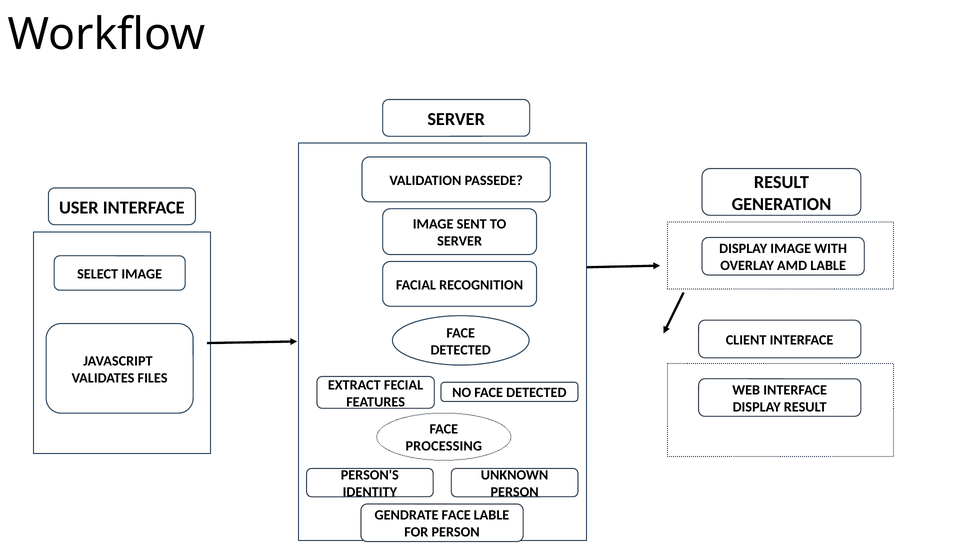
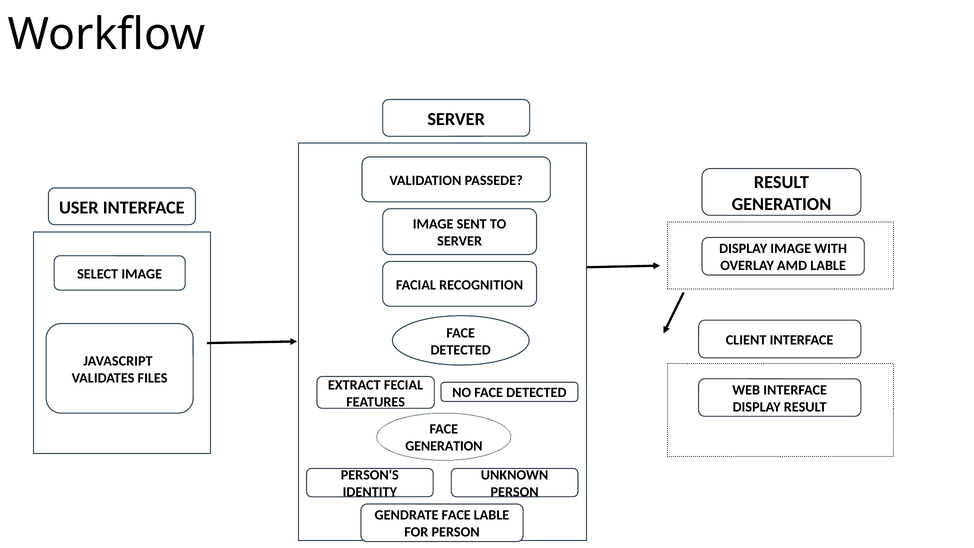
PROCESSING: PROCESSING -> GENERATION (444, 446)
